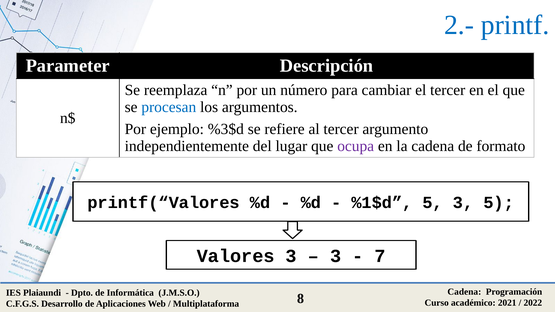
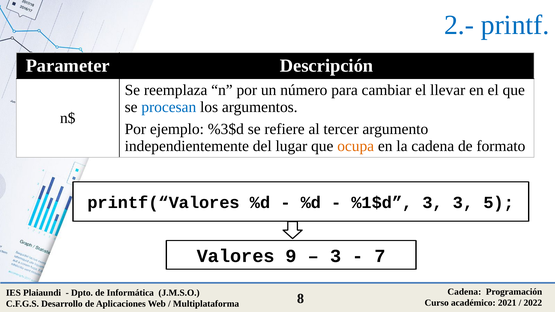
el tercer: tercer -> llevar (448, 90)
ocupa colour: purple -> orange (356, 146)
%1$d 5: 5 -> 3 (433, 203)
Valores 3: 3 -> 9 (291, 256)
